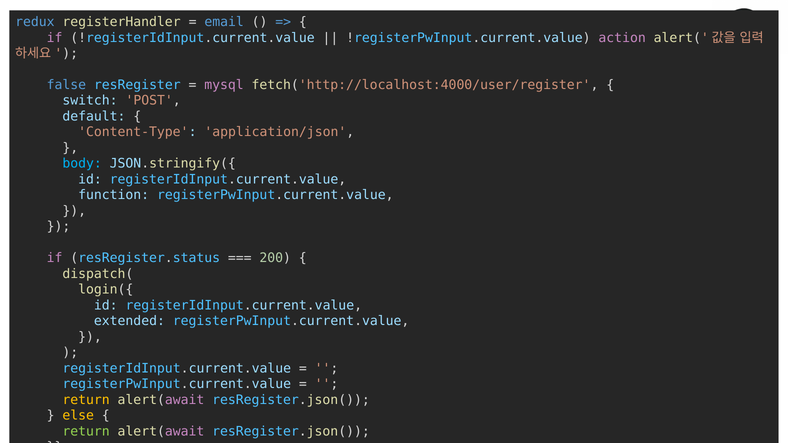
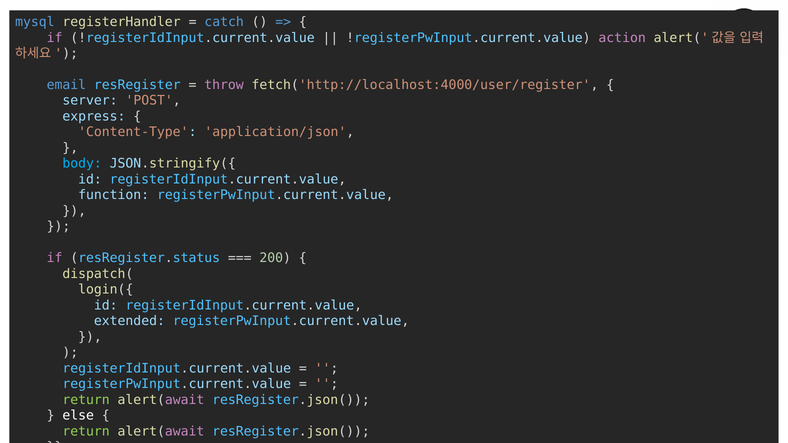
redux: redux -> mysql (35, 22)
email: email -> catch (224, 22)
false: false -> email (66, 85)
mysql: mysql -> throw (224, 85)
switch: switch -> server (90, 101)
default: default -> express (94, 116)
return colour: yellow -> light green (86, 400)
else colour: yellow -> white (78, 416)
